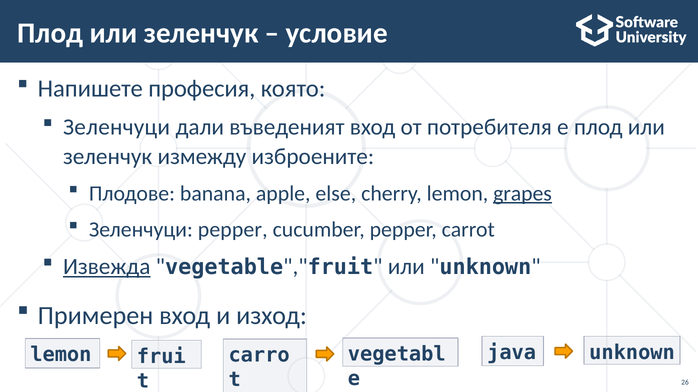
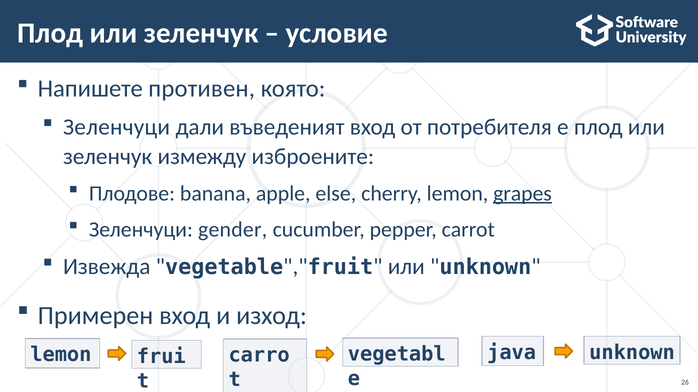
професия: професия -> противен (202, 89)
Зеленчуци pepper: pepper -> gender (233, 230)
Извежда underline: present -> none (107, 267)
